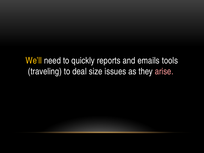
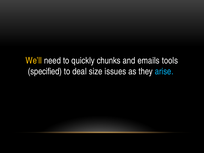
reports: reports -> chunks (109, 61)
traveling: traveling -> specified (45, 71)
arise colour: pink -> light blue (164, 71)
